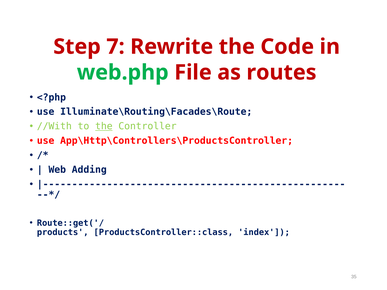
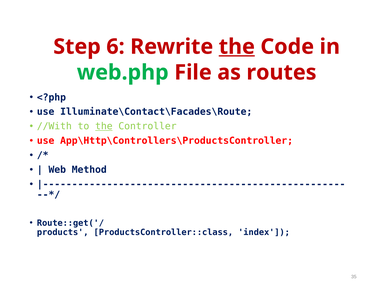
7: 7 -> 6 (115, 47)
the underline: none -> present (237, 47)
Illuminate\Routing\Facades\Route: Illuminate\Routing\Facades\Route -> Illuminate\Contact\Facades\Route (156, 112)
Adding: Adding -> Method (89, 170)
